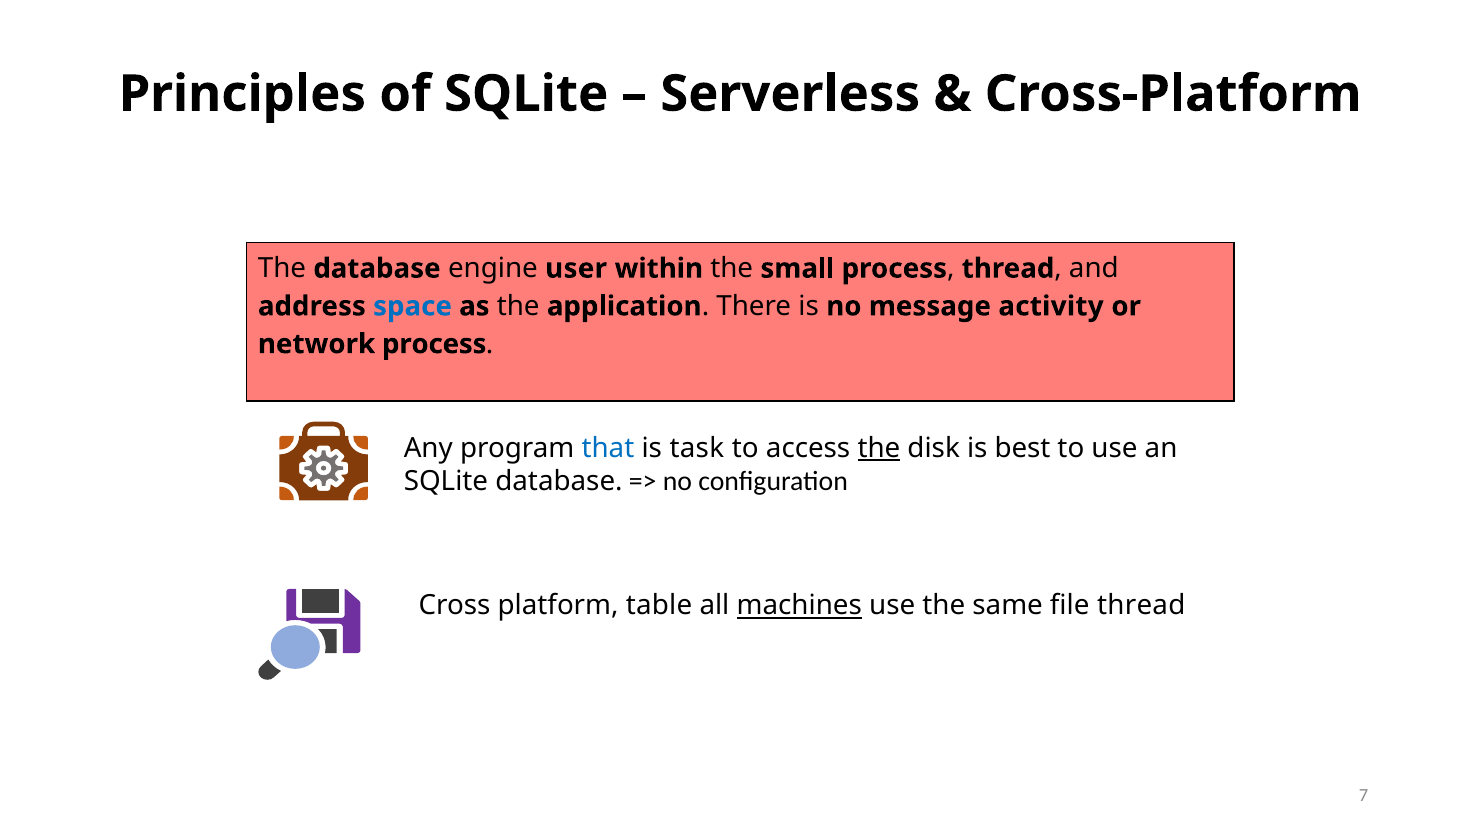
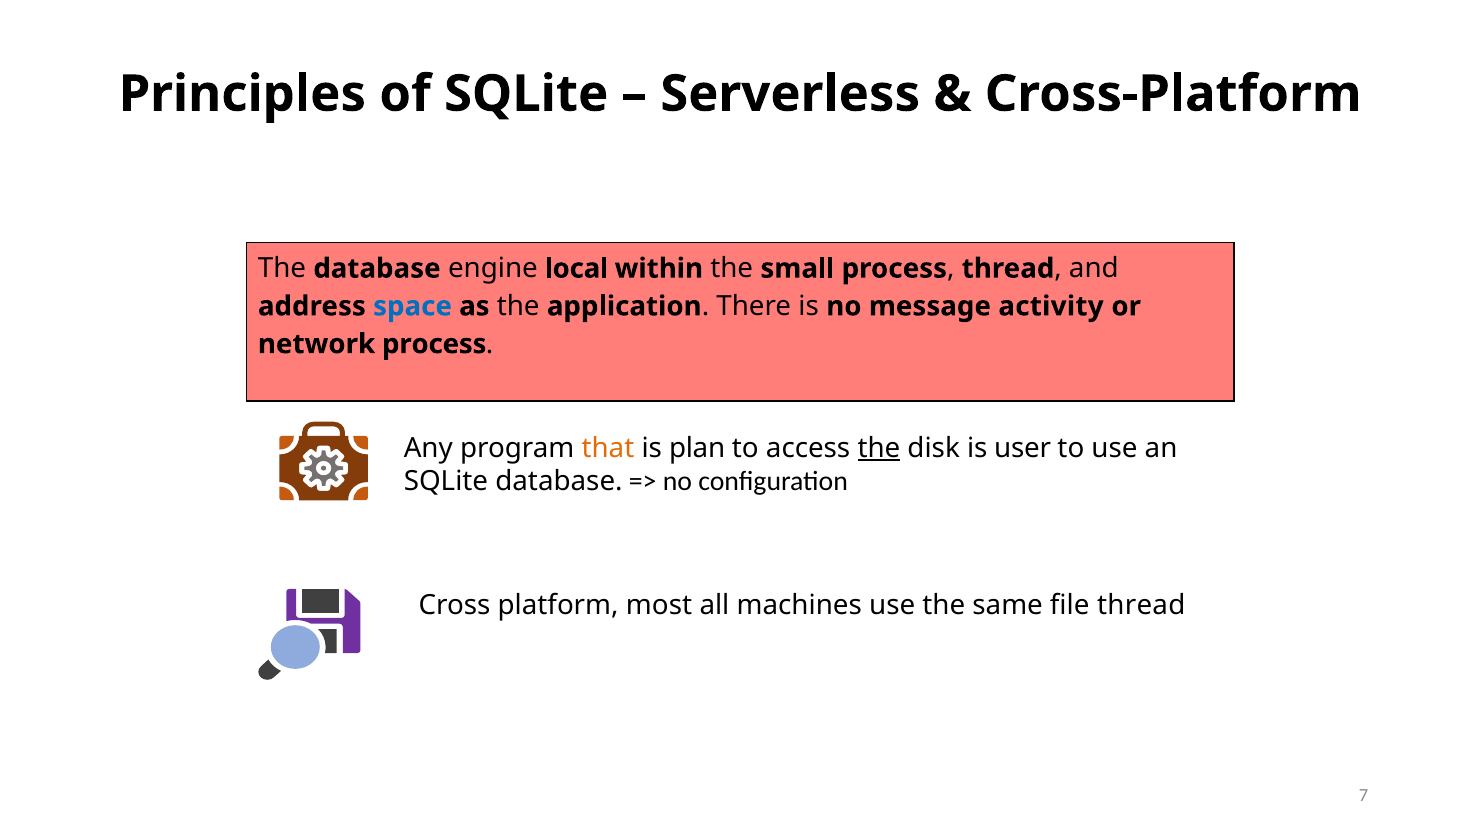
user: user -> local (576, 269)
that colour: blue -> orange (608, 448)
task: task -> plan (697, 448)
best: best -> user (1023, 448)
table: table -> most (659, 606)
machines underline: present -> none (799, 606)
